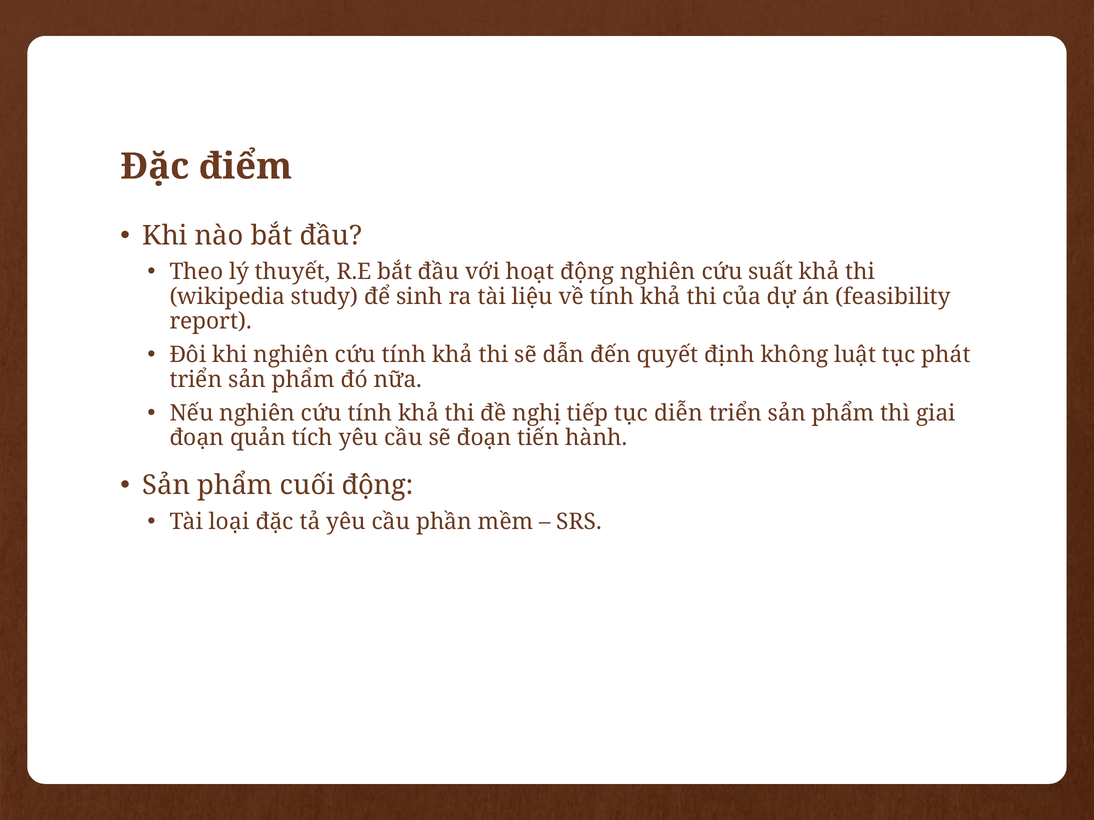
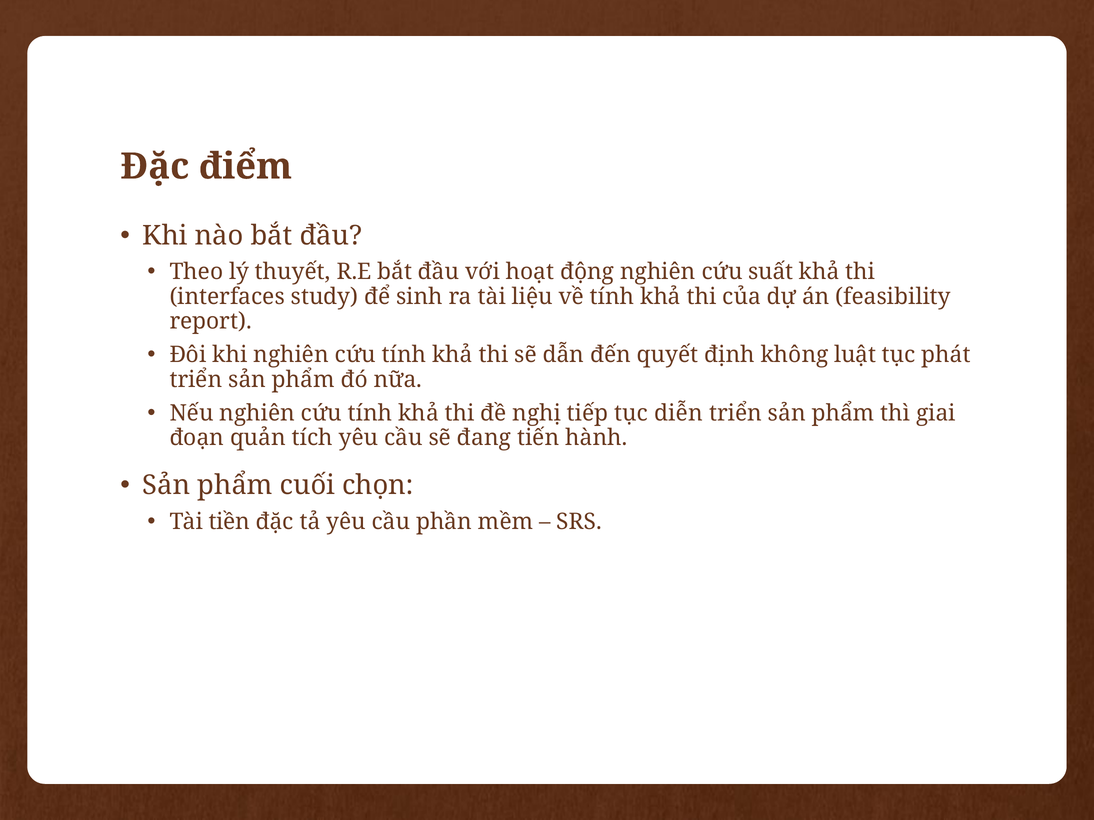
wikipedia: wikipedia -> interfaces (227, 297)
sẽ đoạn: đoạn -> đang (484, 438)
cuối động: động -> chọn (378, 486)
loại: loại -> tiền (229, 522)
